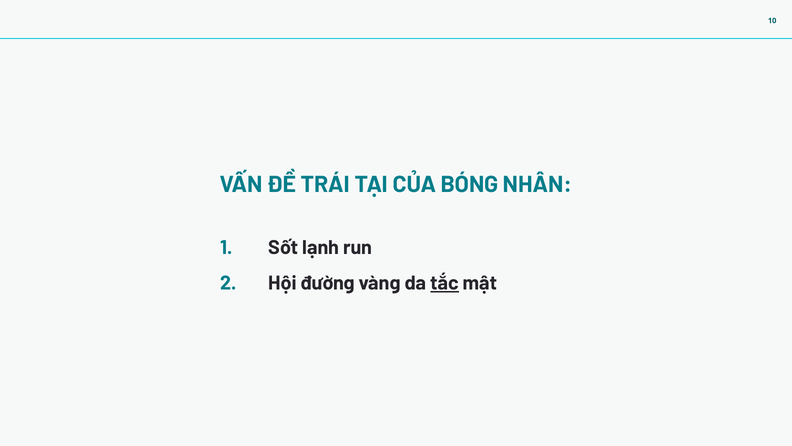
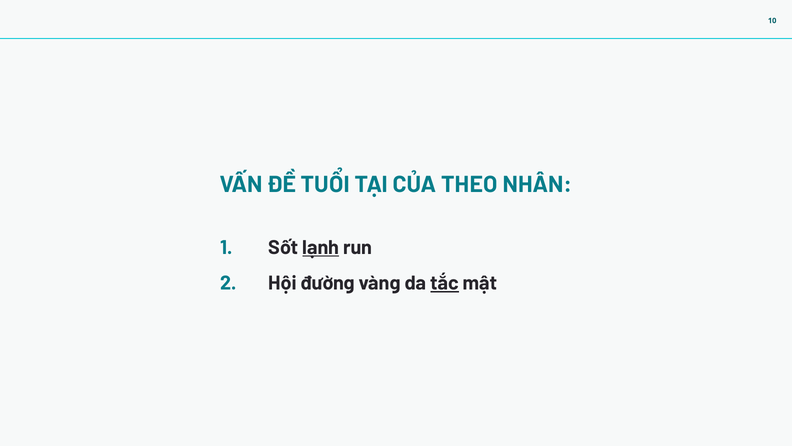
TRÁI: TRÁI -> TUỔI (325, 184)
BÓNG: BÓNG -> THEO (469, 184)
lạnh underline: none -> present (321, 247)
